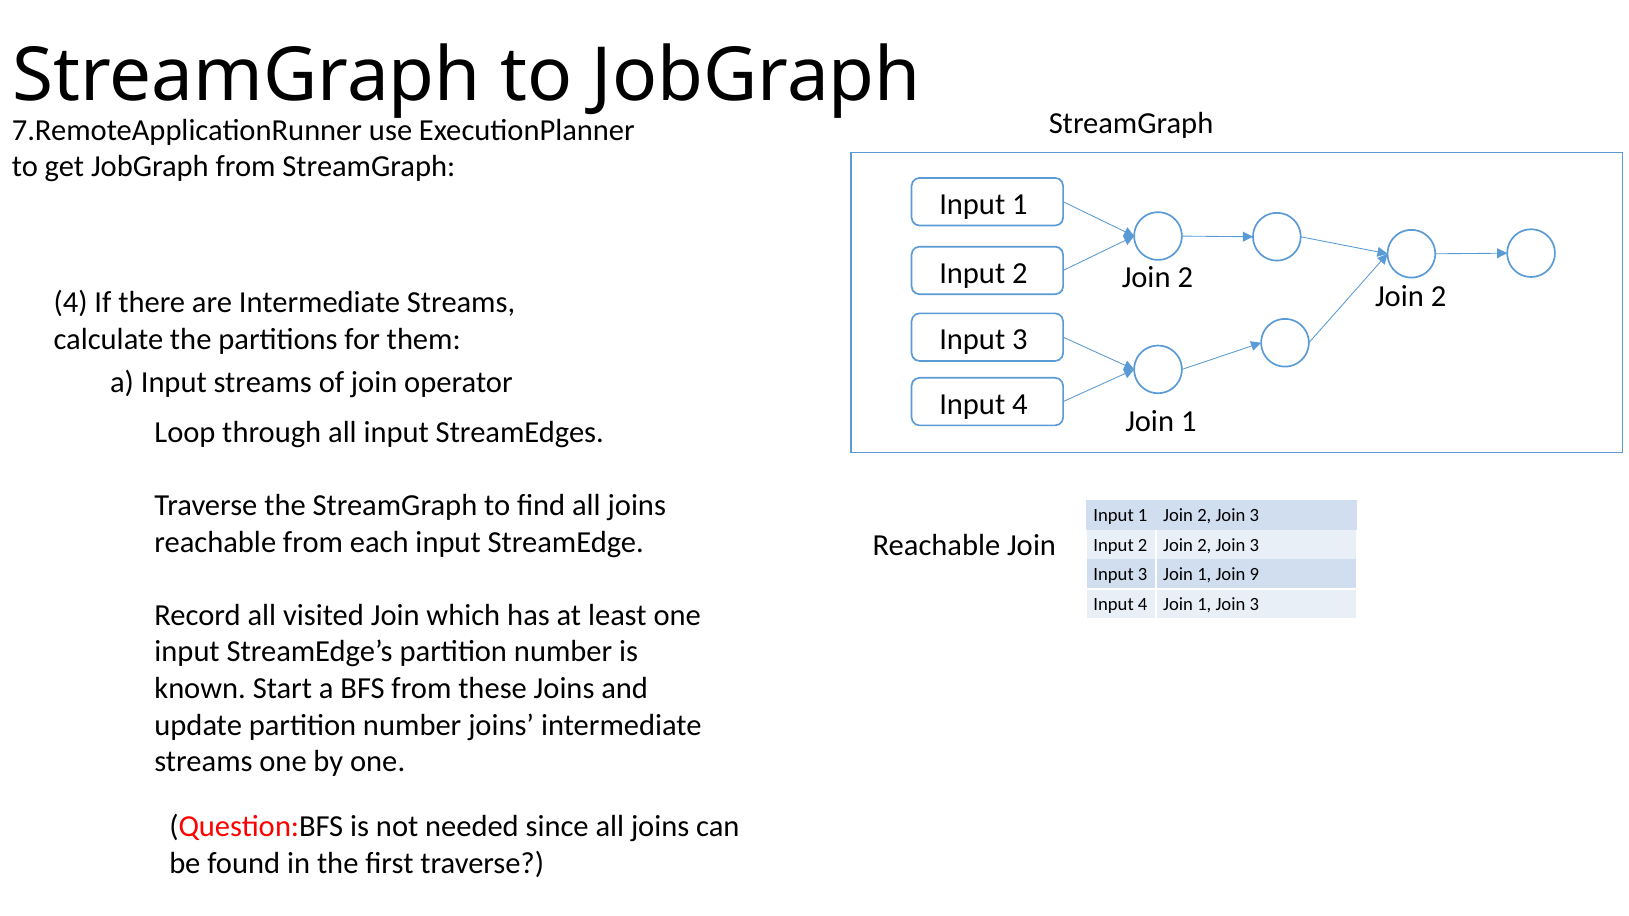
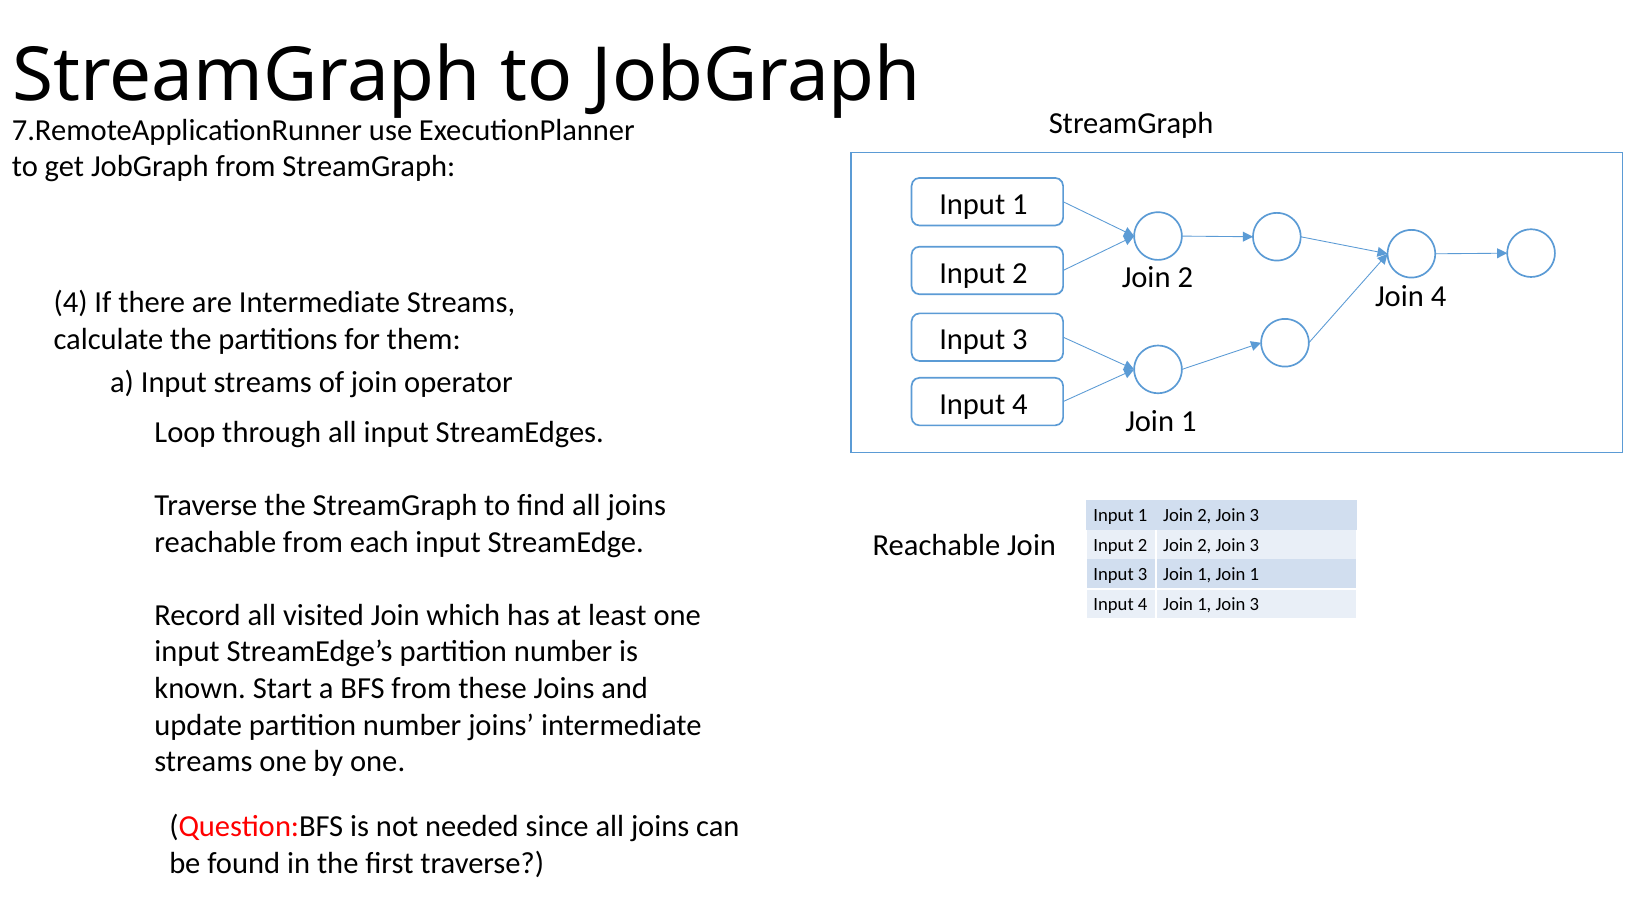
2: 2 -> 4 (1439, 296)
1 Join 9: 9 -> 1 (1254, 575)
